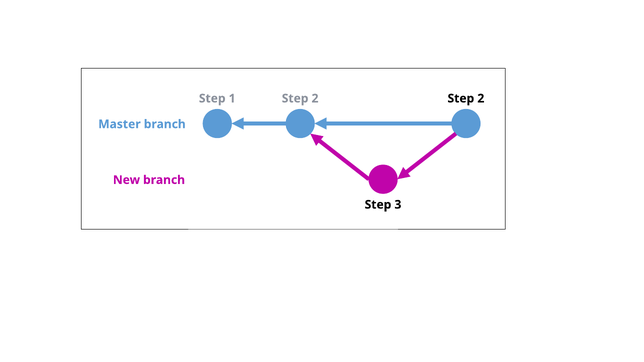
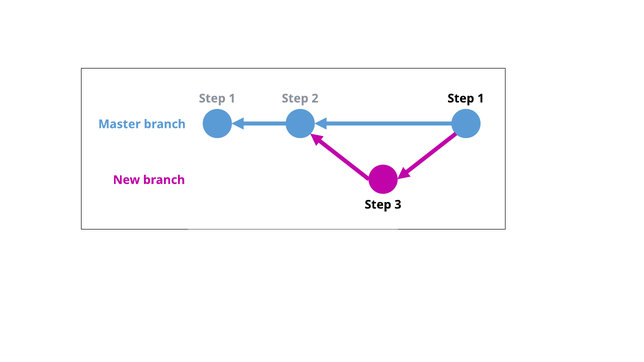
1 Step 2: 2 -> 1 (481, 99)
